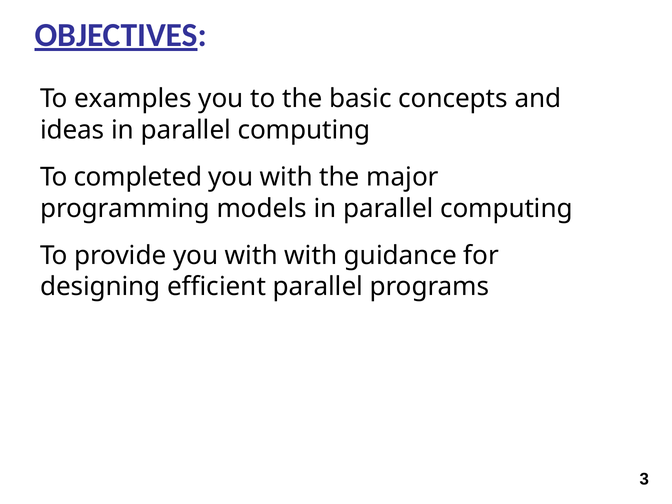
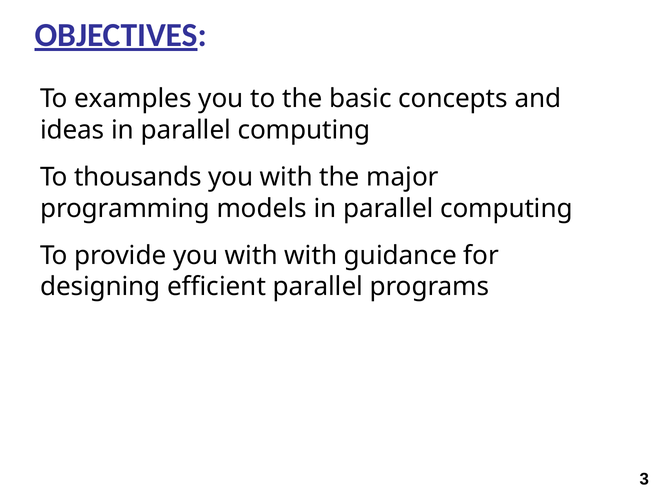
completed: completed -> thousands (138, 177)
